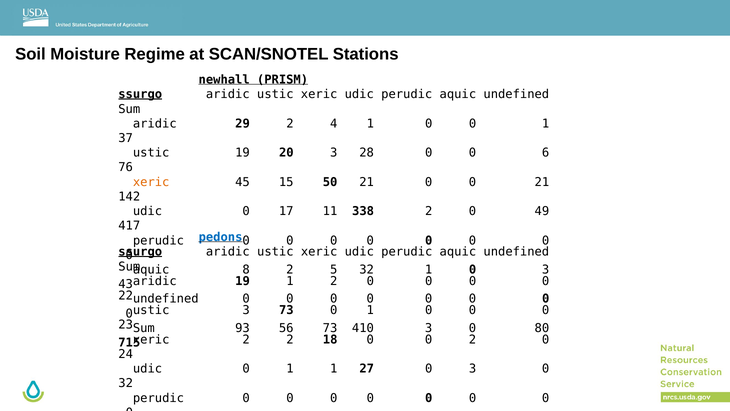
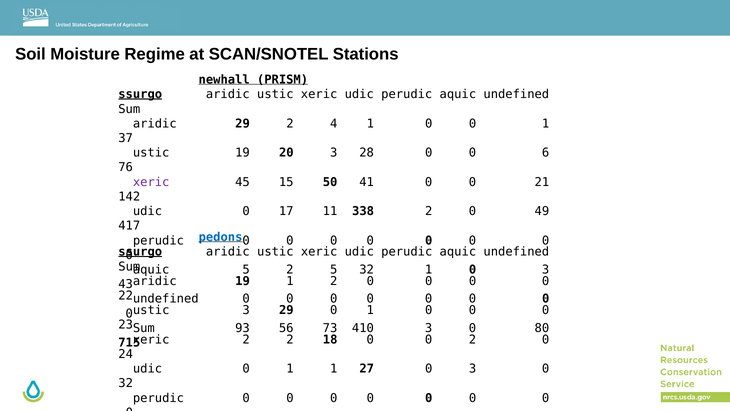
xeric colour: orange -> purple (151, 182)
50 21: 21 -> 41 (367, 182)
aquic 8: 8 -> 5 (246, 269)
3 73: 73 -> 29 (286, 310)
